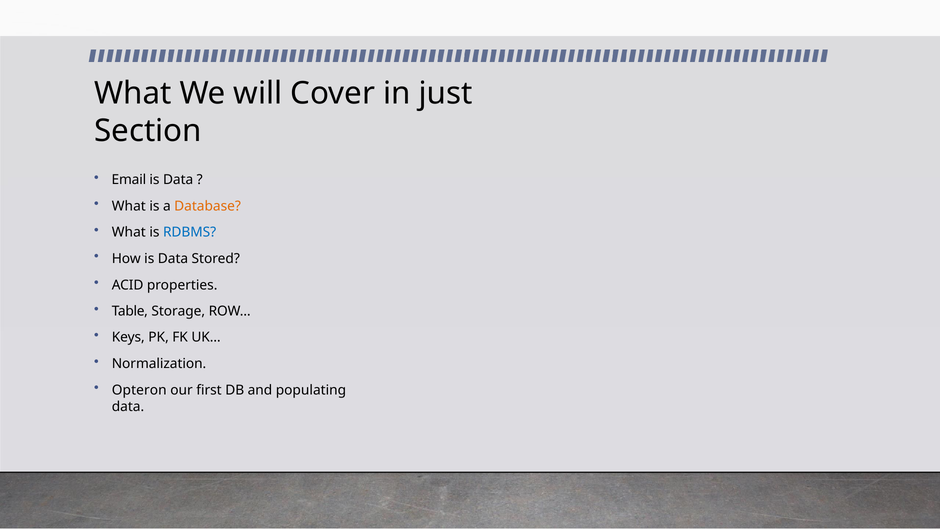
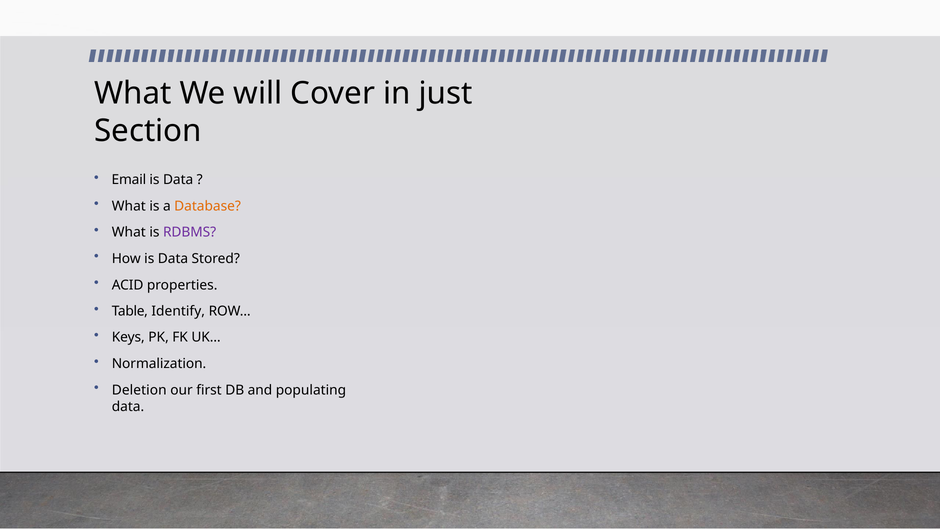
RDBMS colour: blue -> purple (190, 232)
Storage: Storage -> Identify (178, 311)
Opteron: Opteron -> Deletion (139, 390)
